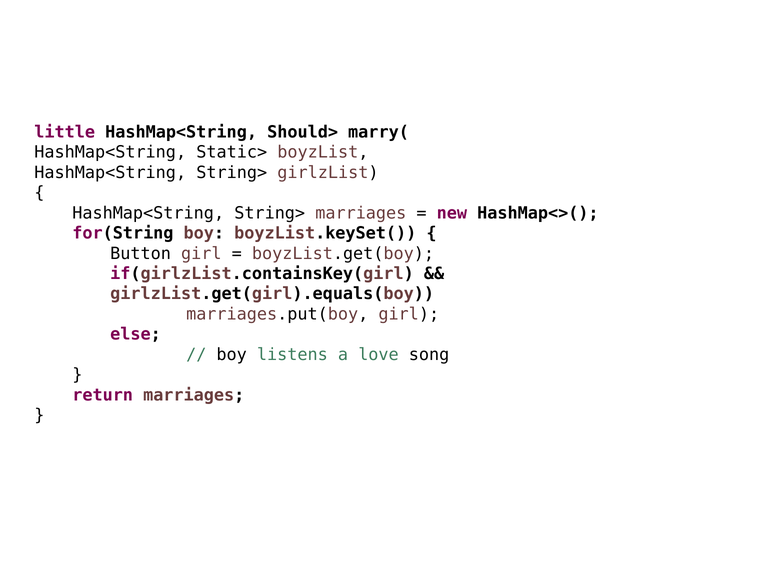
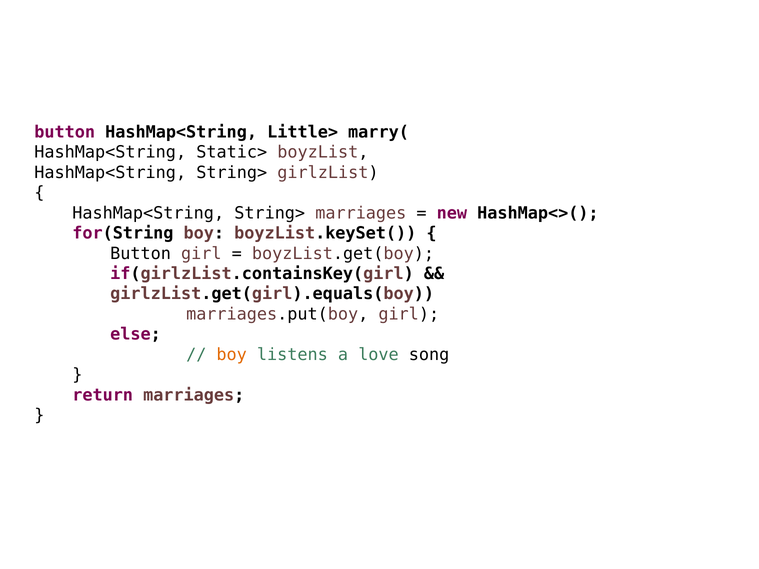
little: little -> button (65, 132)
Should>: Should> -> Little> (303, 132)
boy colour: black -> orange (232, 355)
